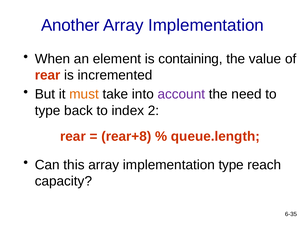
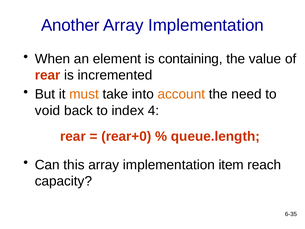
account colour: purple -> orange (181, 94)
type: type -> void (48, 110)
2: 2 -> 4 (154, 110)
rear+8: rear+8 -> rear+0 (126, 136)
implementation type: type -> item (231, 165)
